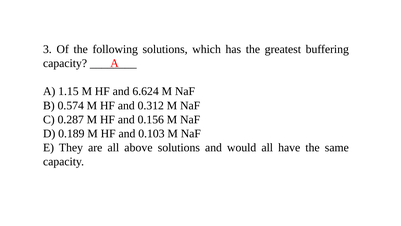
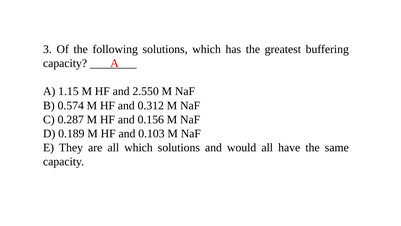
6.624: 6.624 -> 2.550 (146, 91)
all above: above -> which (139, 147)
